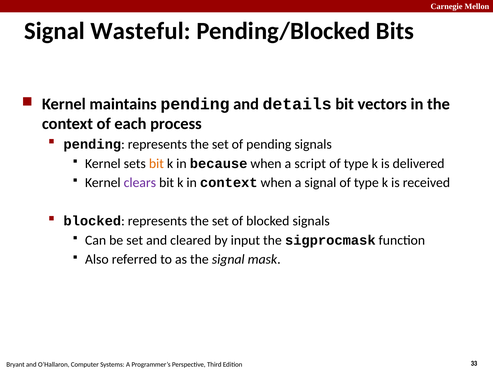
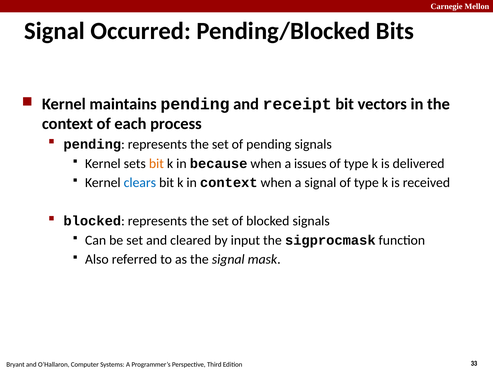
Wasteful: Wasteful -> Occurred (141, 31)
details: details -> receipt (297, 104)
script: script -> issues (310, 163)
clears colour: purple -> blue (140, 183)
